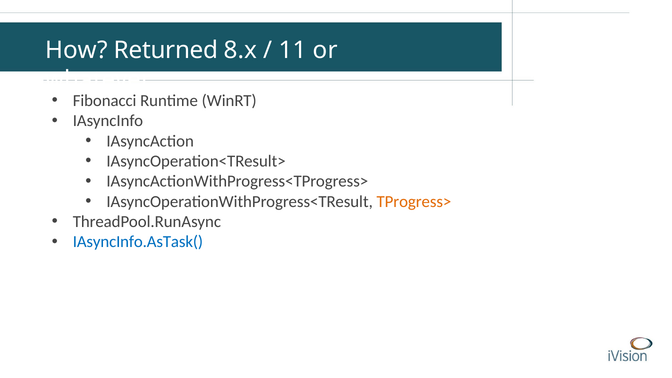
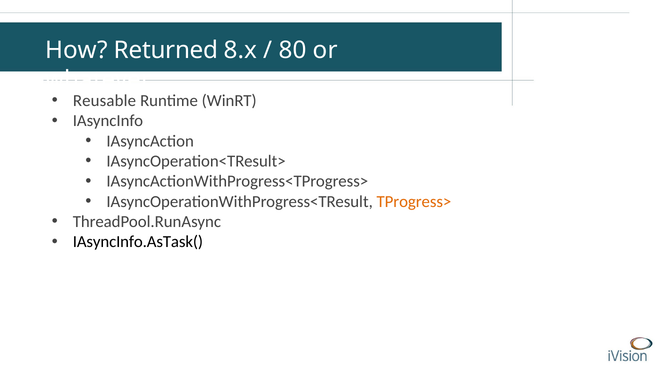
11: 11 -> 80 (293, 50)
Fibonacci: Fibonacci -> Reusable (104, 101)
IAsyncInfo.AsTask( colour: blue -> black (138, 242)
